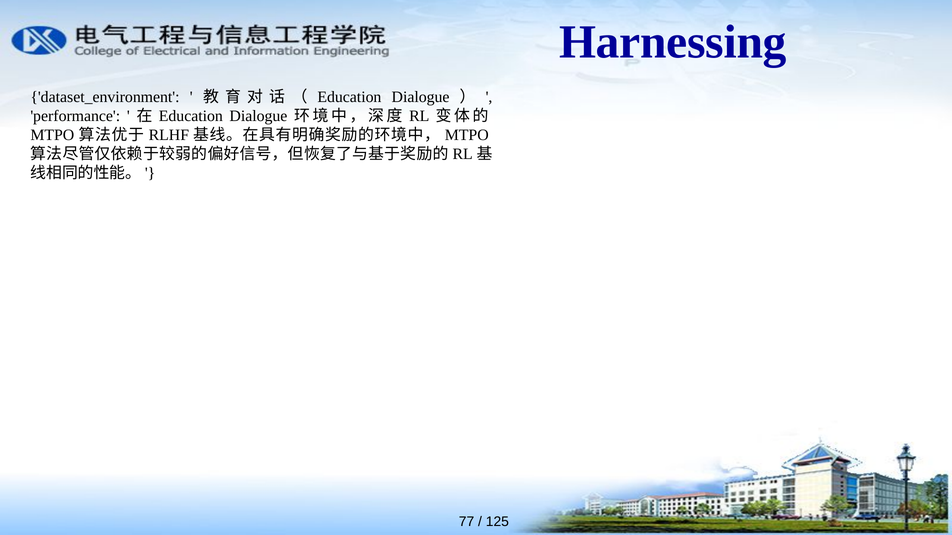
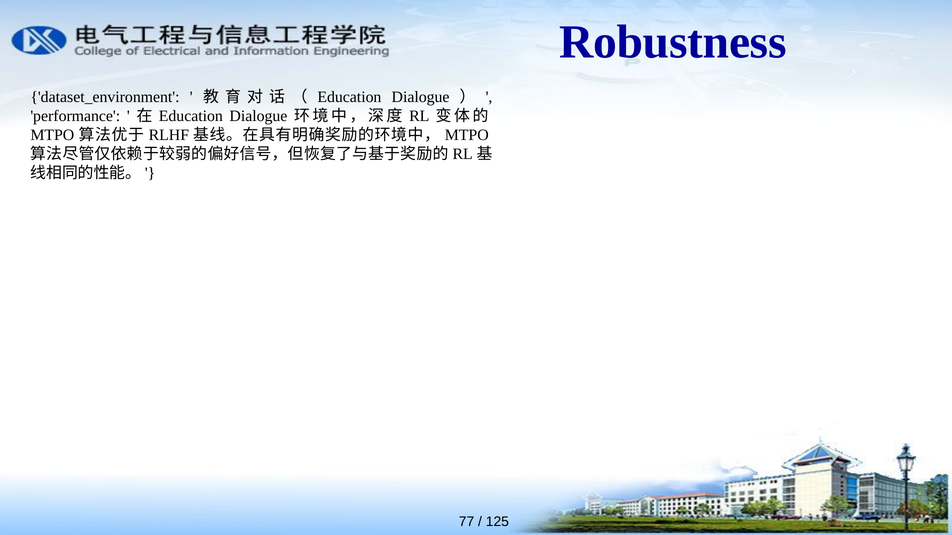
Harnessing: Harnessing -> Robustness (673, 42)
